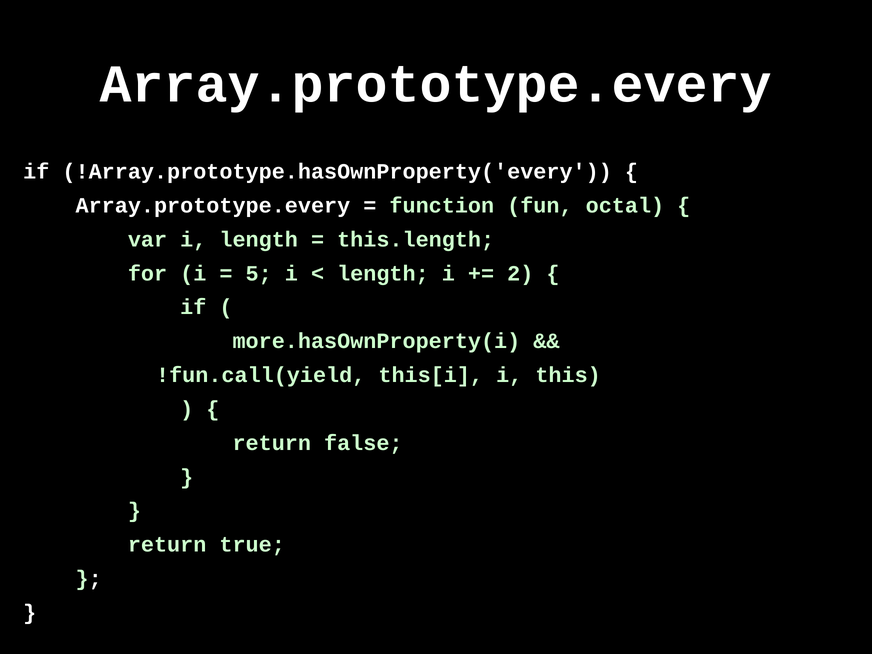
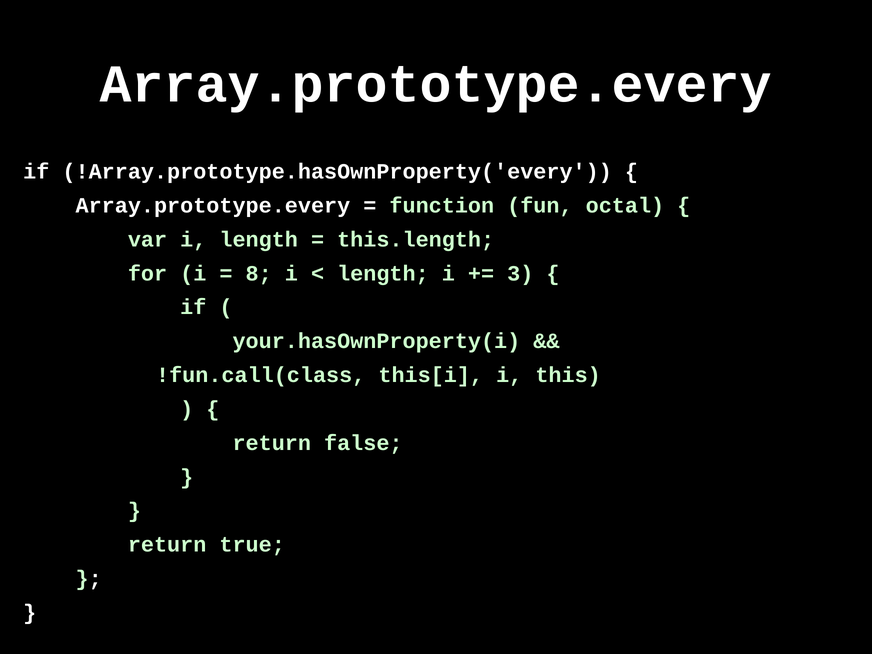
5: 5 -> 8 (259, 273)
2: 2 -> 3 (520, 273)
more.hasOwnProperty(i: more.hasOwnProperty(i -> your.hasOwnProperty(i (376, 341)
!fun.call(yield: !fun.call(yield -> !fun.call(class (261, 375)
